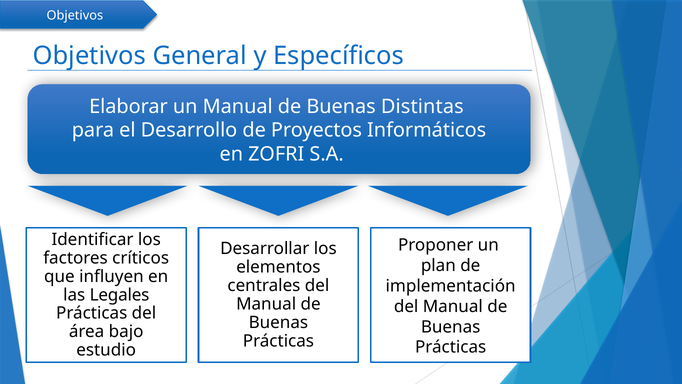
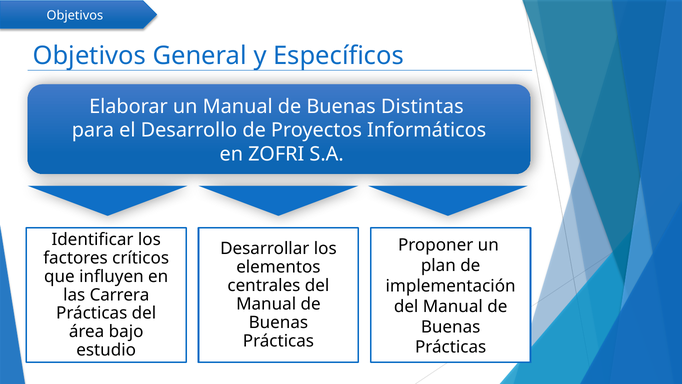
Legales: Legales -> Carrera (120, 295)
